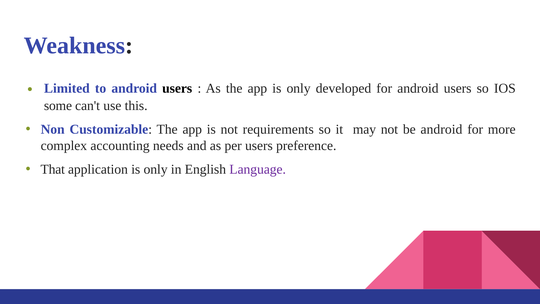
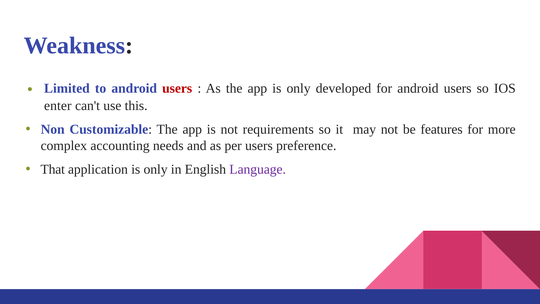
users colour: black -> red (177, 88)
some: some -> enter (58, 106)
be android: android -> features (442, 129)
